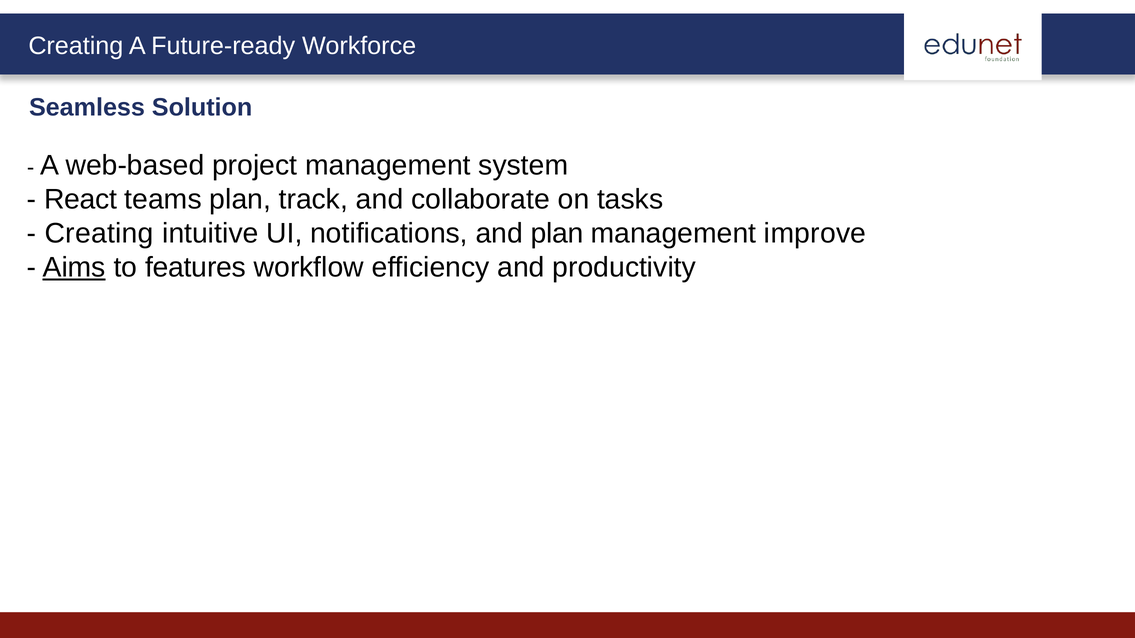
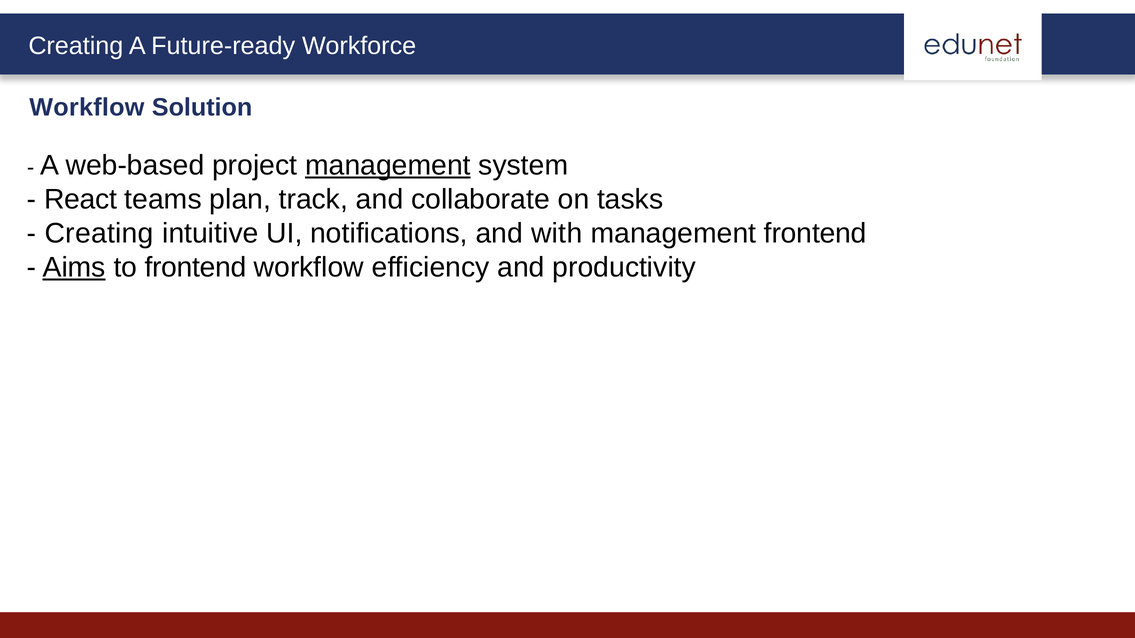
Seamless: Seamless -> Workflow (87, 107)
management underline: none -> present (388, 165)
and plan: plan -> with (557, 234)
management improve: improve -> frontend (815, 234)
to features: features -> frontend (196, 268)
